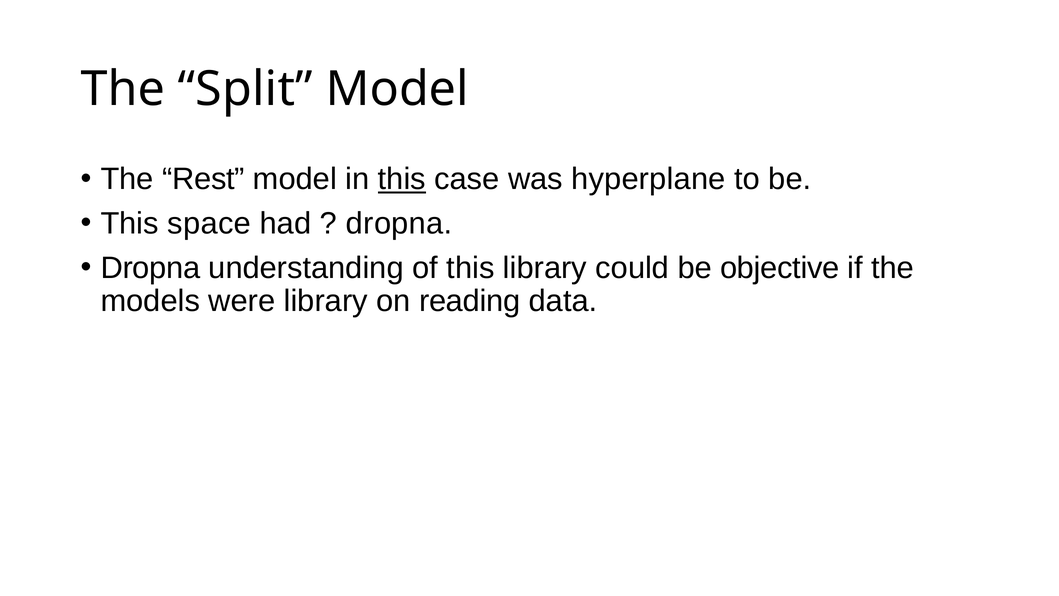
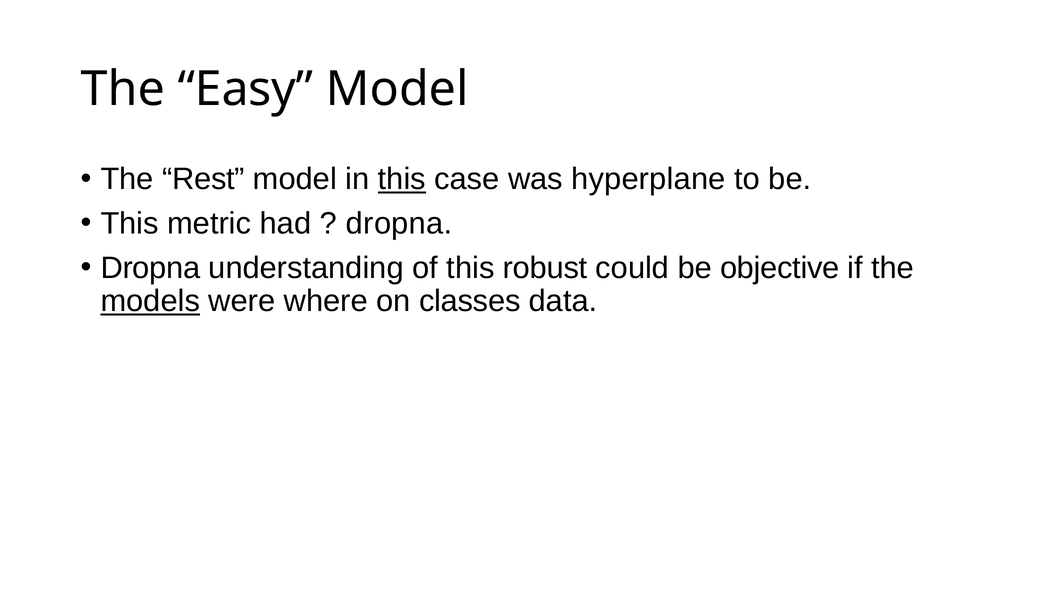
Split: Split -> Easy (245, 89)
space: space -> metric (209, 223)
this library: library -> robust (545, 268)
models underline: none -> present (150, 301)
were library: library -> where (326, 301)
reading: reading -> classes (470, 301)
